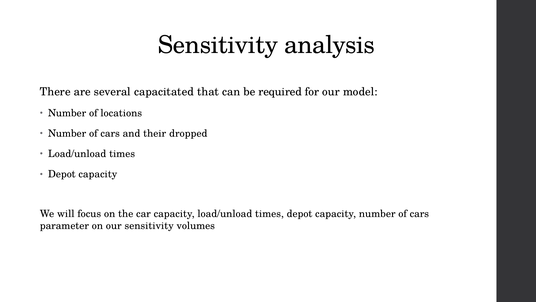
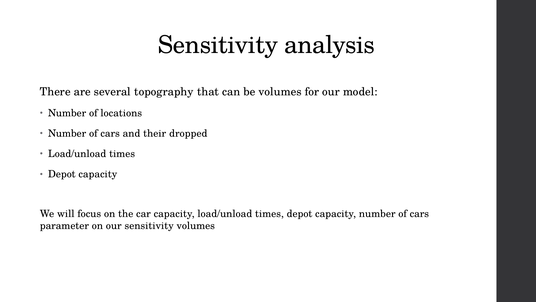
capacitated: capacitated -> topography (164, 92)
be required: required -> volumes (280, 92)
